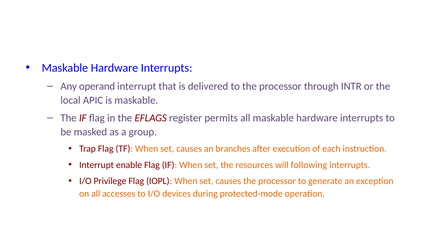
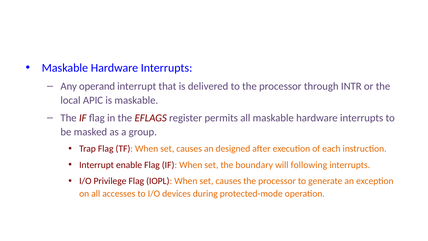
branches: branches -> designed (233, 149)
resources: resources -> boundary (254, 165)
